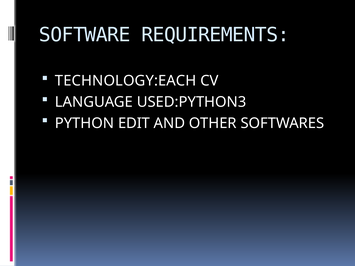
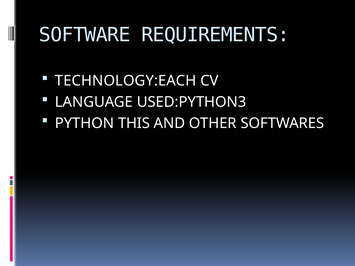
EDIT: EDIT -> THIS (134, 123)
